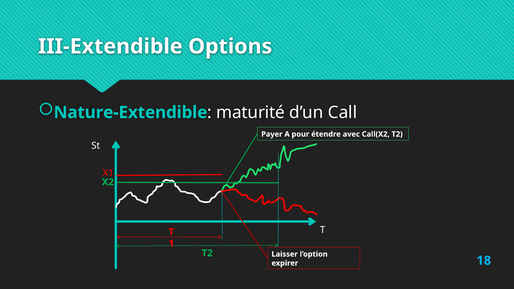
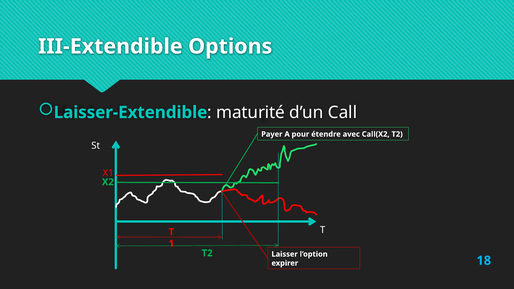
Nature-Extendible: Nature-Extendible -> Laisser-Extendible (130, 112)
